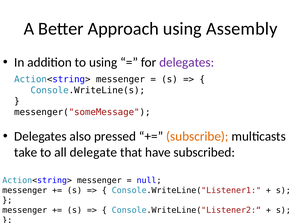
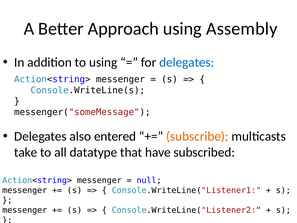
delegates colour: purple -> blue (187, 62)
pressed: pressed -> entered (115, 136)
delegate: delegate -> datatype (93, 152)
